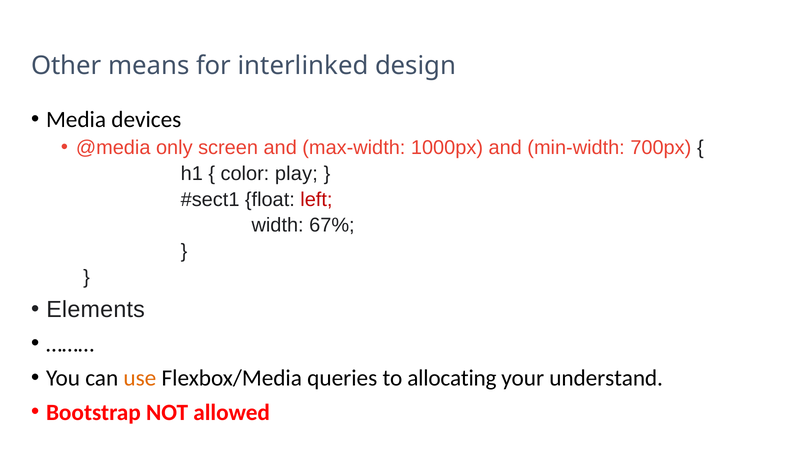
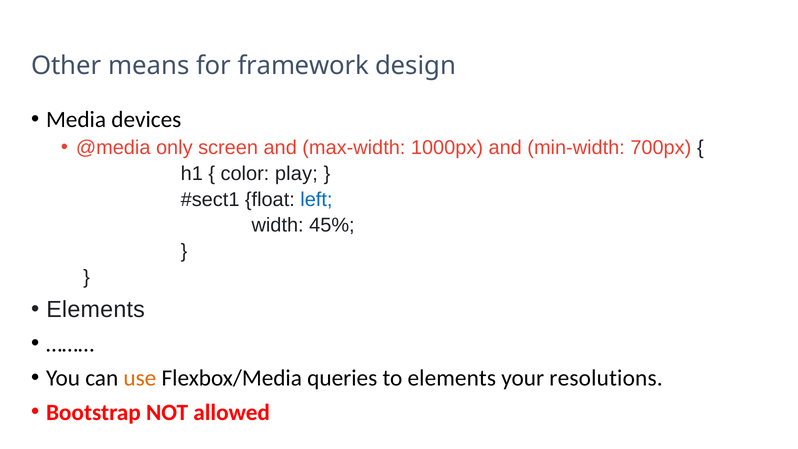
interlinked: interlinked -> framework (303, 66)
left colour: red -> blue (316, 199)
67%: 67% -> 45% (332, 225)
to allocating: allocating -> elements (452, 378)
understand: understand -> resolutions (606, 378)
